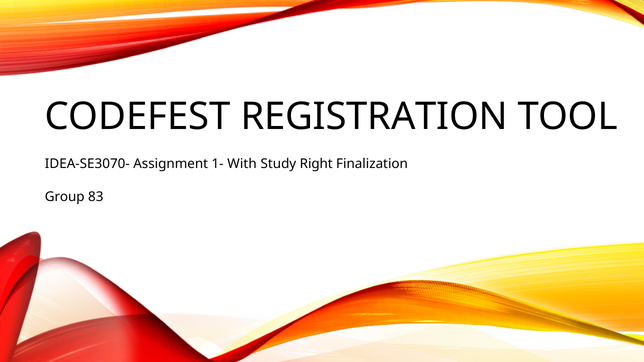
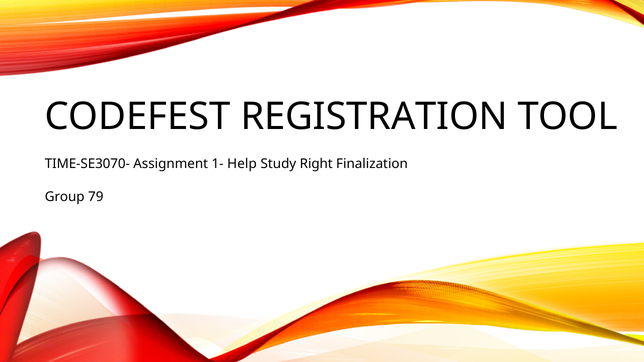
IDEA-SE3070-: IDEA-SE3070- -> TIME-SE3070- (87, 164)
With: With -> Help (242, 164)
83: 83 -> 79 (96, 197)
